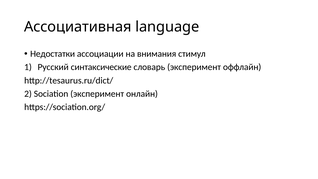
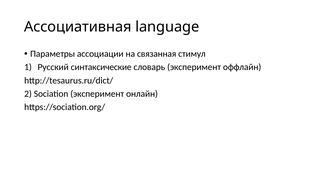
Недостатки: Недостатки -> Параметры (53, 54)
внимания: внимания -> связанная (157, 54)
